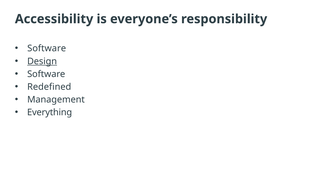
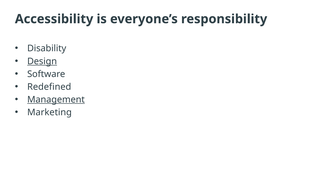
Software: Software -> Disability (47, 48)
Management underline: none -> present (56, 99)
Everything: Everything -> Marketing (49, 112)
